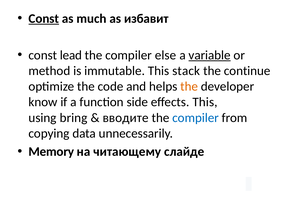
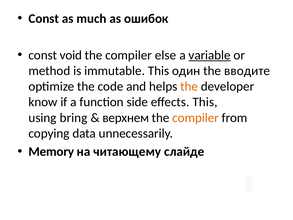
Const underline: present -> none (44, 19)
избавит: избавит -> ошибок (146, 19)
lead: lead -> void (71, 55)
stack: stack -> один (186, 71)
continue: continue -> вводите (247, 71)
вводите: вводите -> верхнем (126, 118)
compiler colour: blue -> orange (196, 118)
